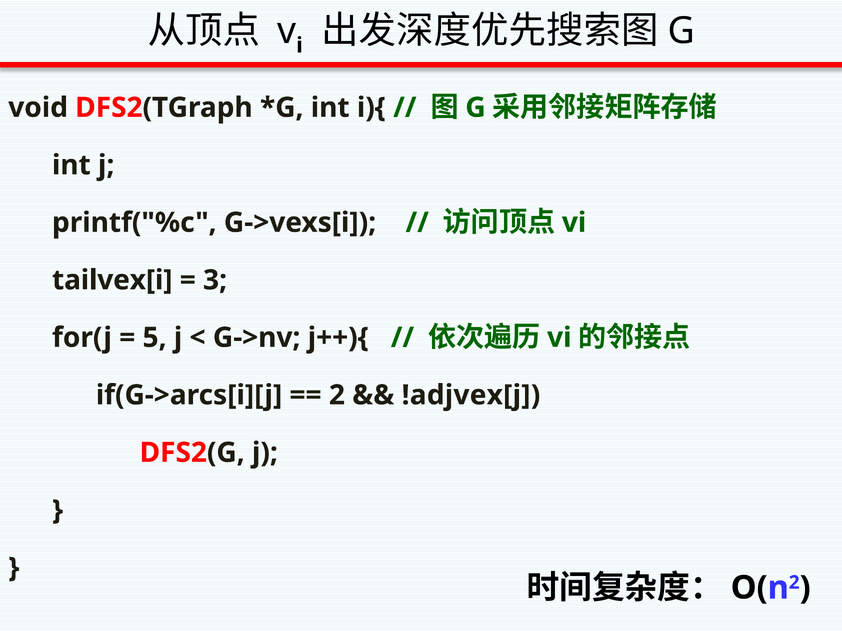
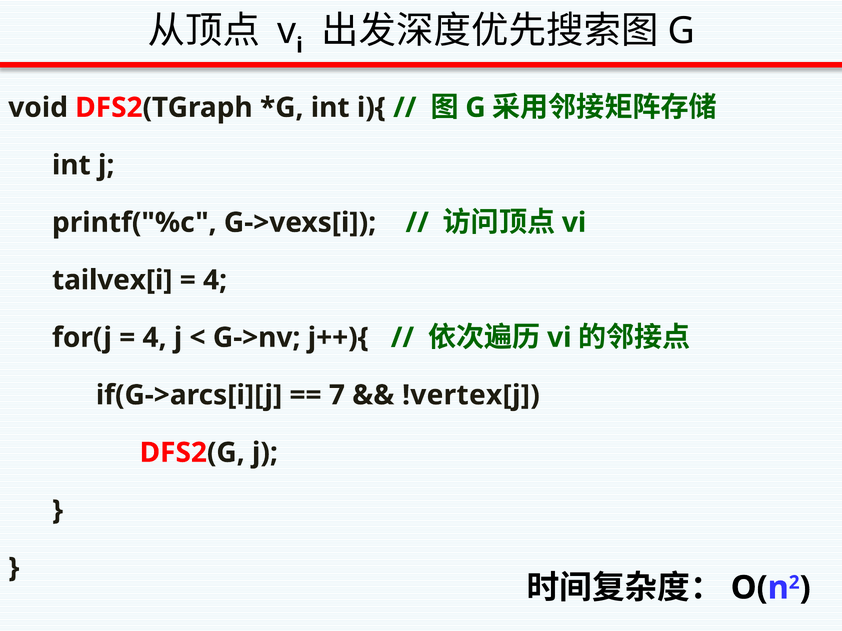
3: 3 -> 4 (215, 280)
5: 5 -> 4 (155, 338)
2: 2 -> 7 (337, 395)
!adjvex[j: !adjvex[j -> !vertex[j (471, 395)
